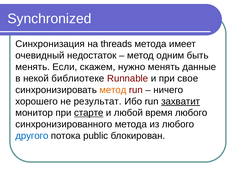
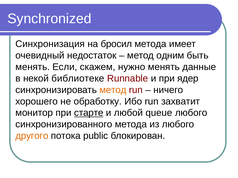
threads: threads -> бросил (116, 44)
свое: свое -> ядер (188, 79)
результат: результат -> обработку (98, 102)
захватит underline: present -> none (181, 102)
время: время -> queue (159, 113)
другого colour: blue -> orange (32, 136)
